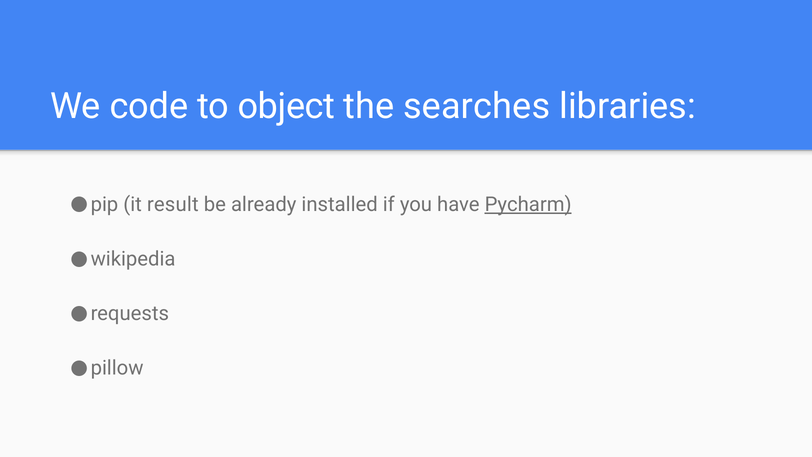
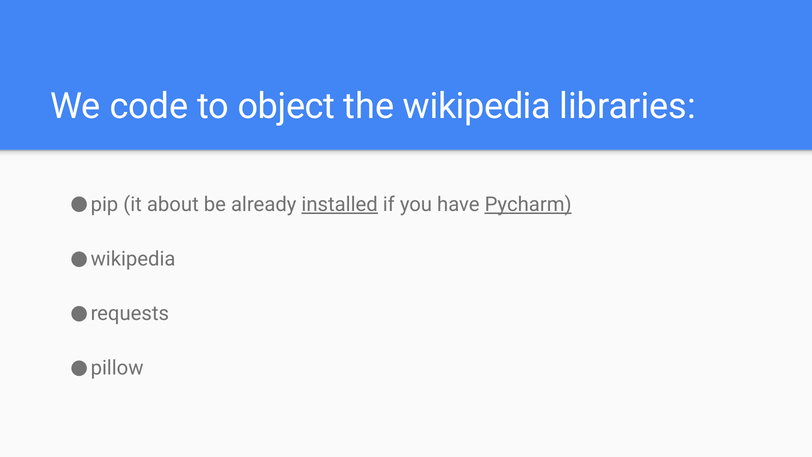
searches: searches -> wikipedia (477, 107)
result: result -> about (173, 204)
installed underline: none -> present (340, 204)
